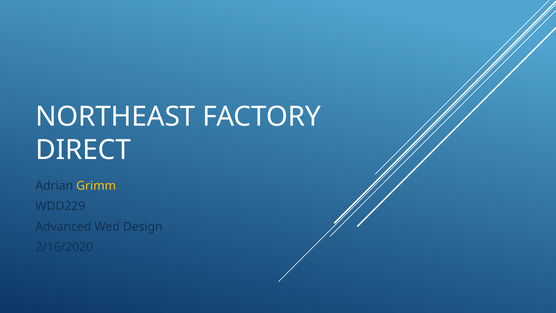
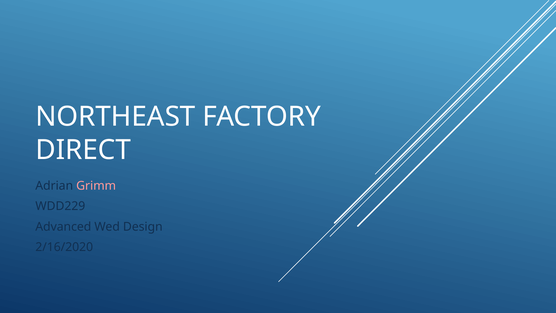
Grimm colour: yellow -> pink (96, 186)
